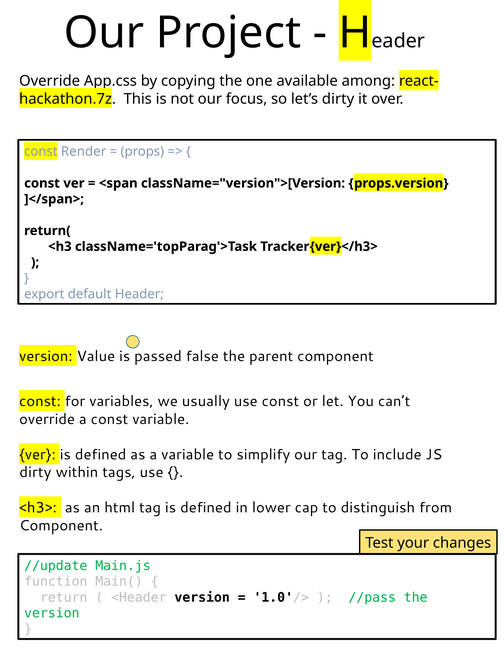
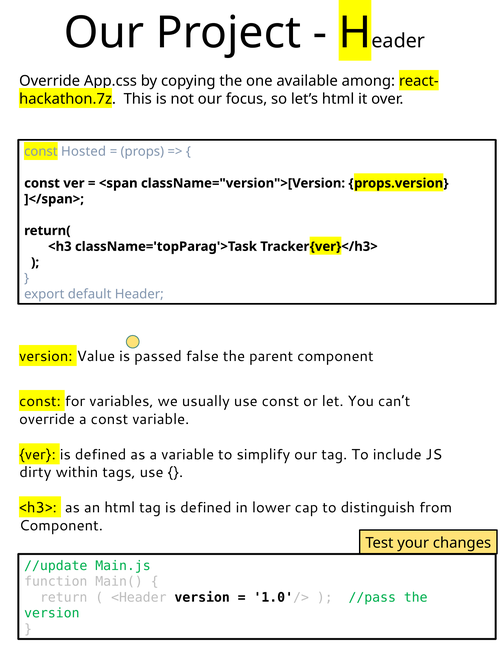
let’s dirty: dirty -> html (338, 99)
Render: Render -> Hosted (84, 151)
